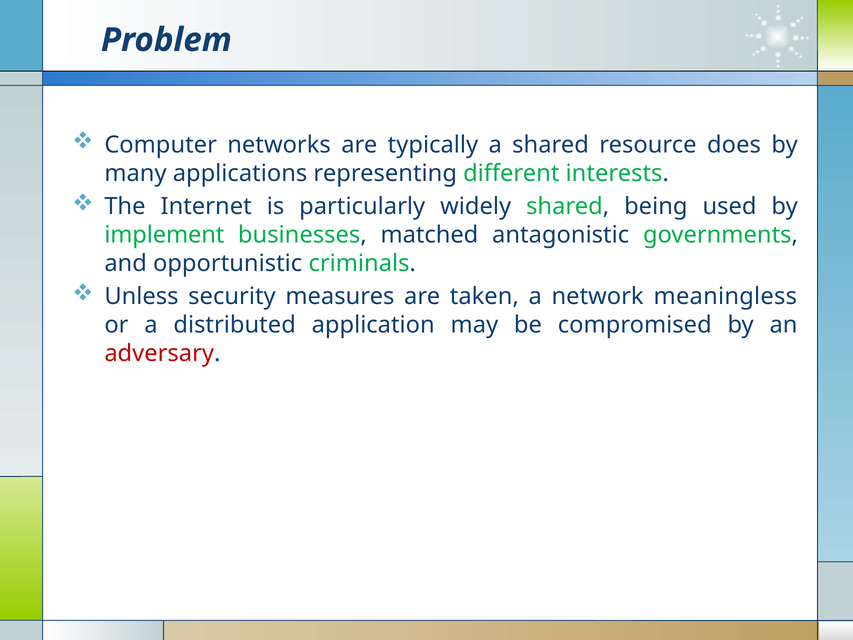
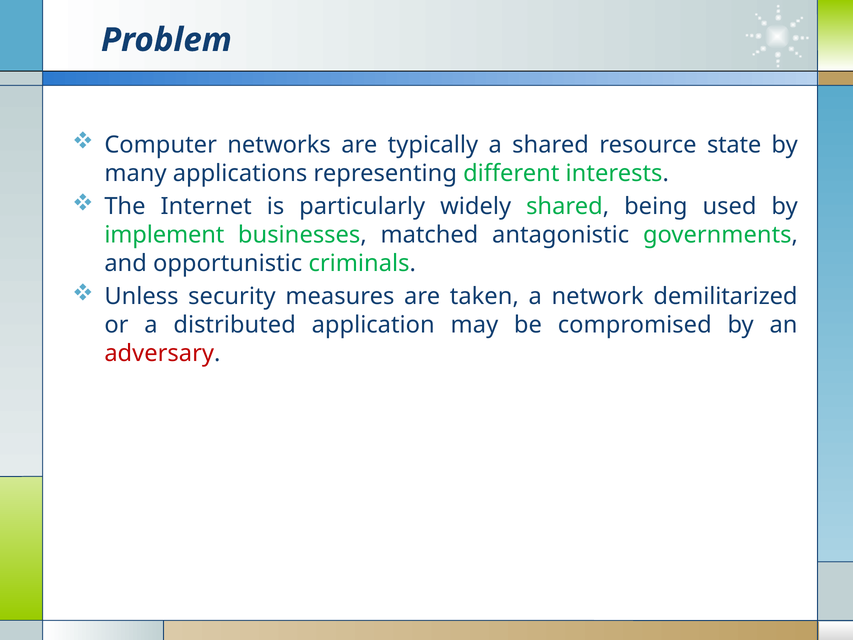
does: does -> state (734, 145)
meaningless: meaningless -> demilitarized (725, 297)
